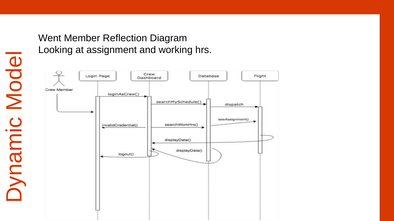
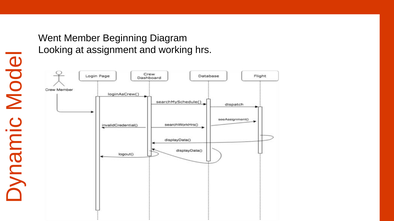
Reflection: Reflection -> Beginning (125, 38)
